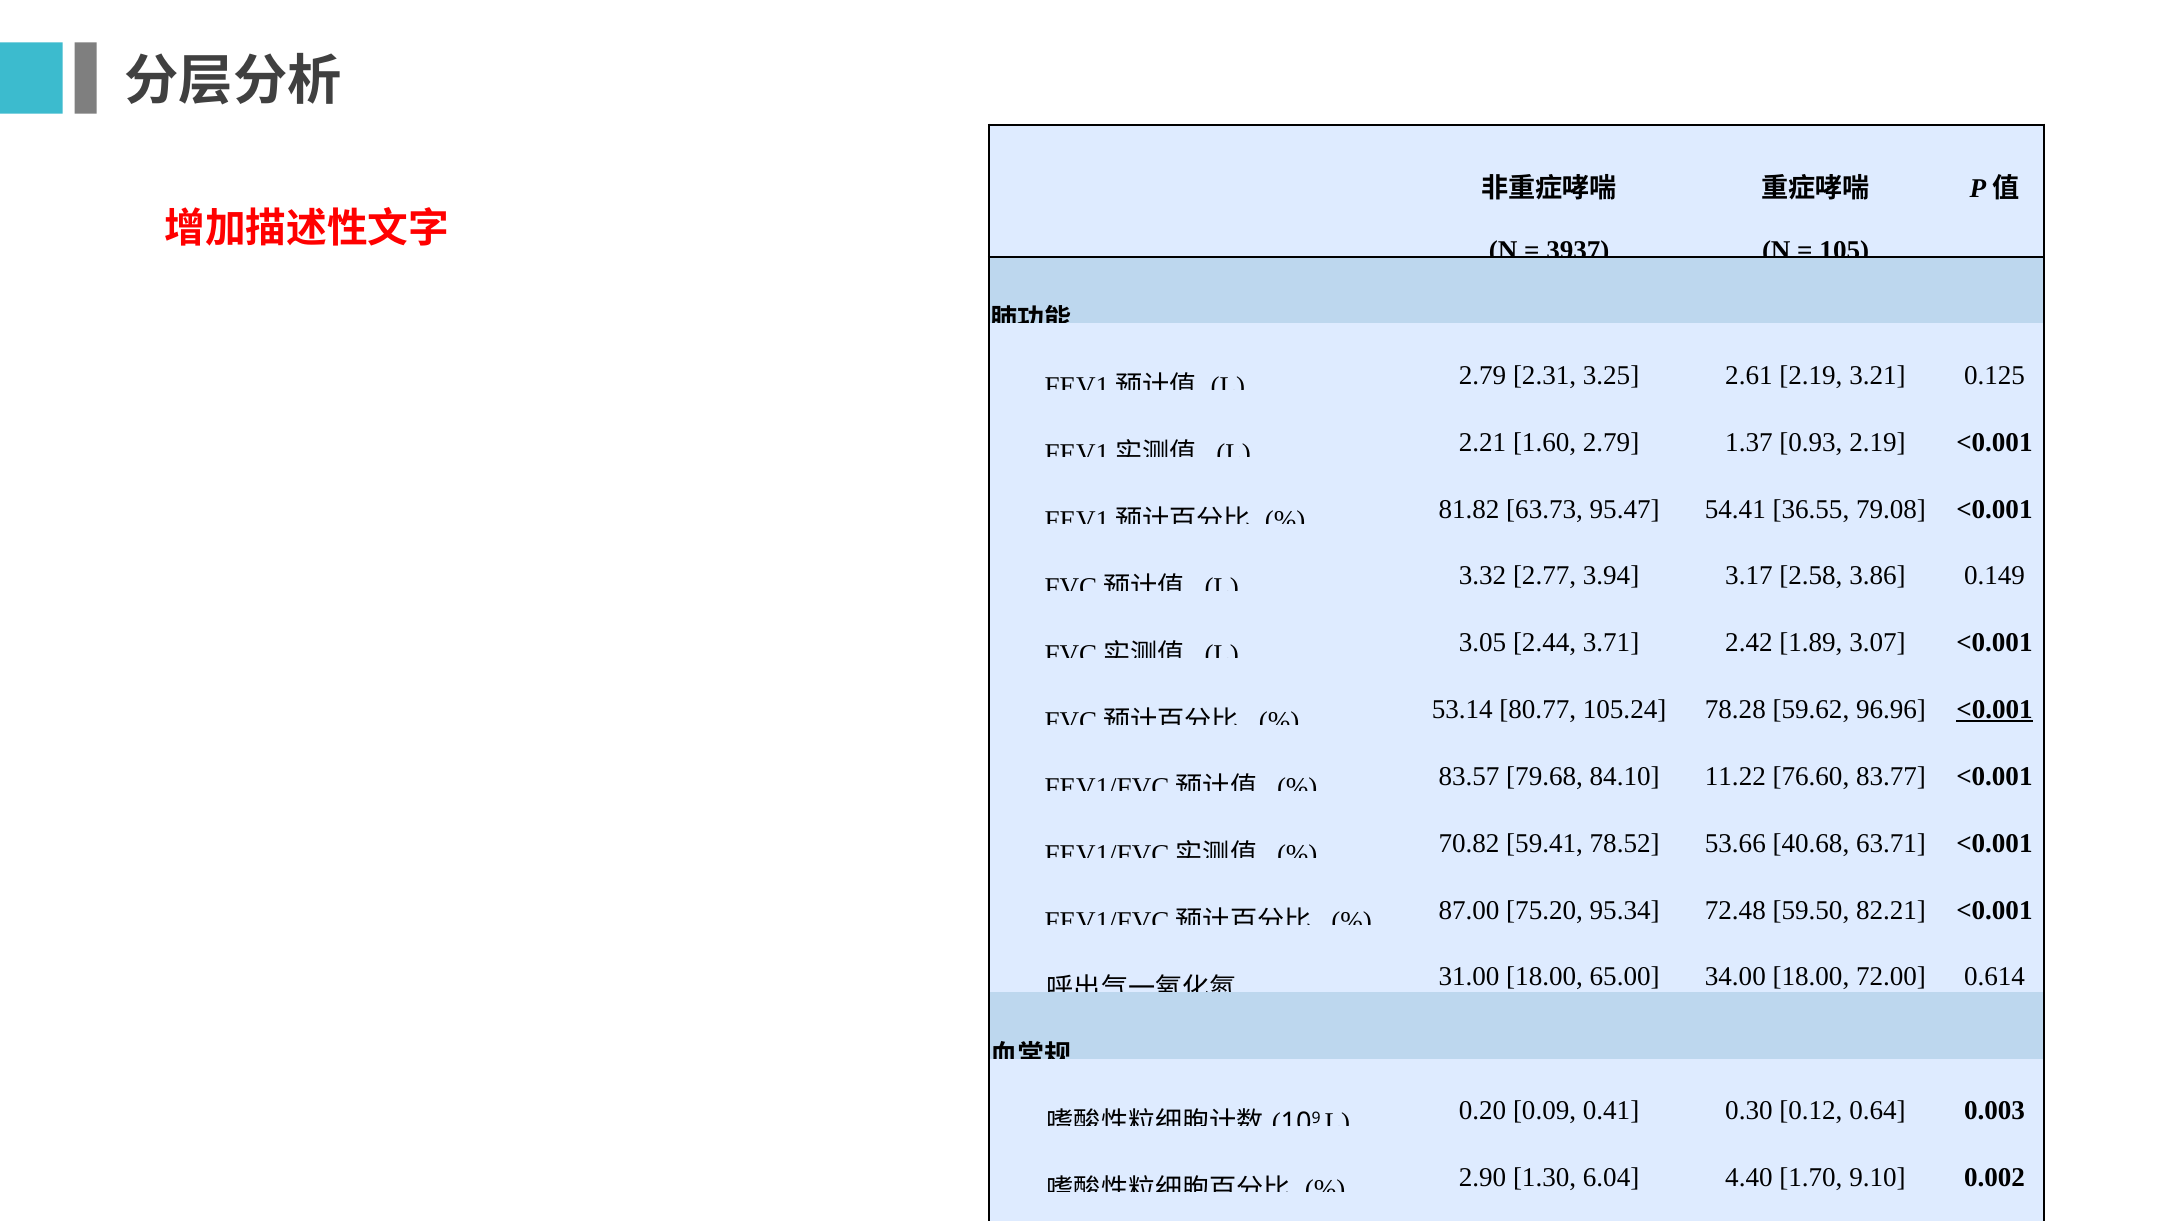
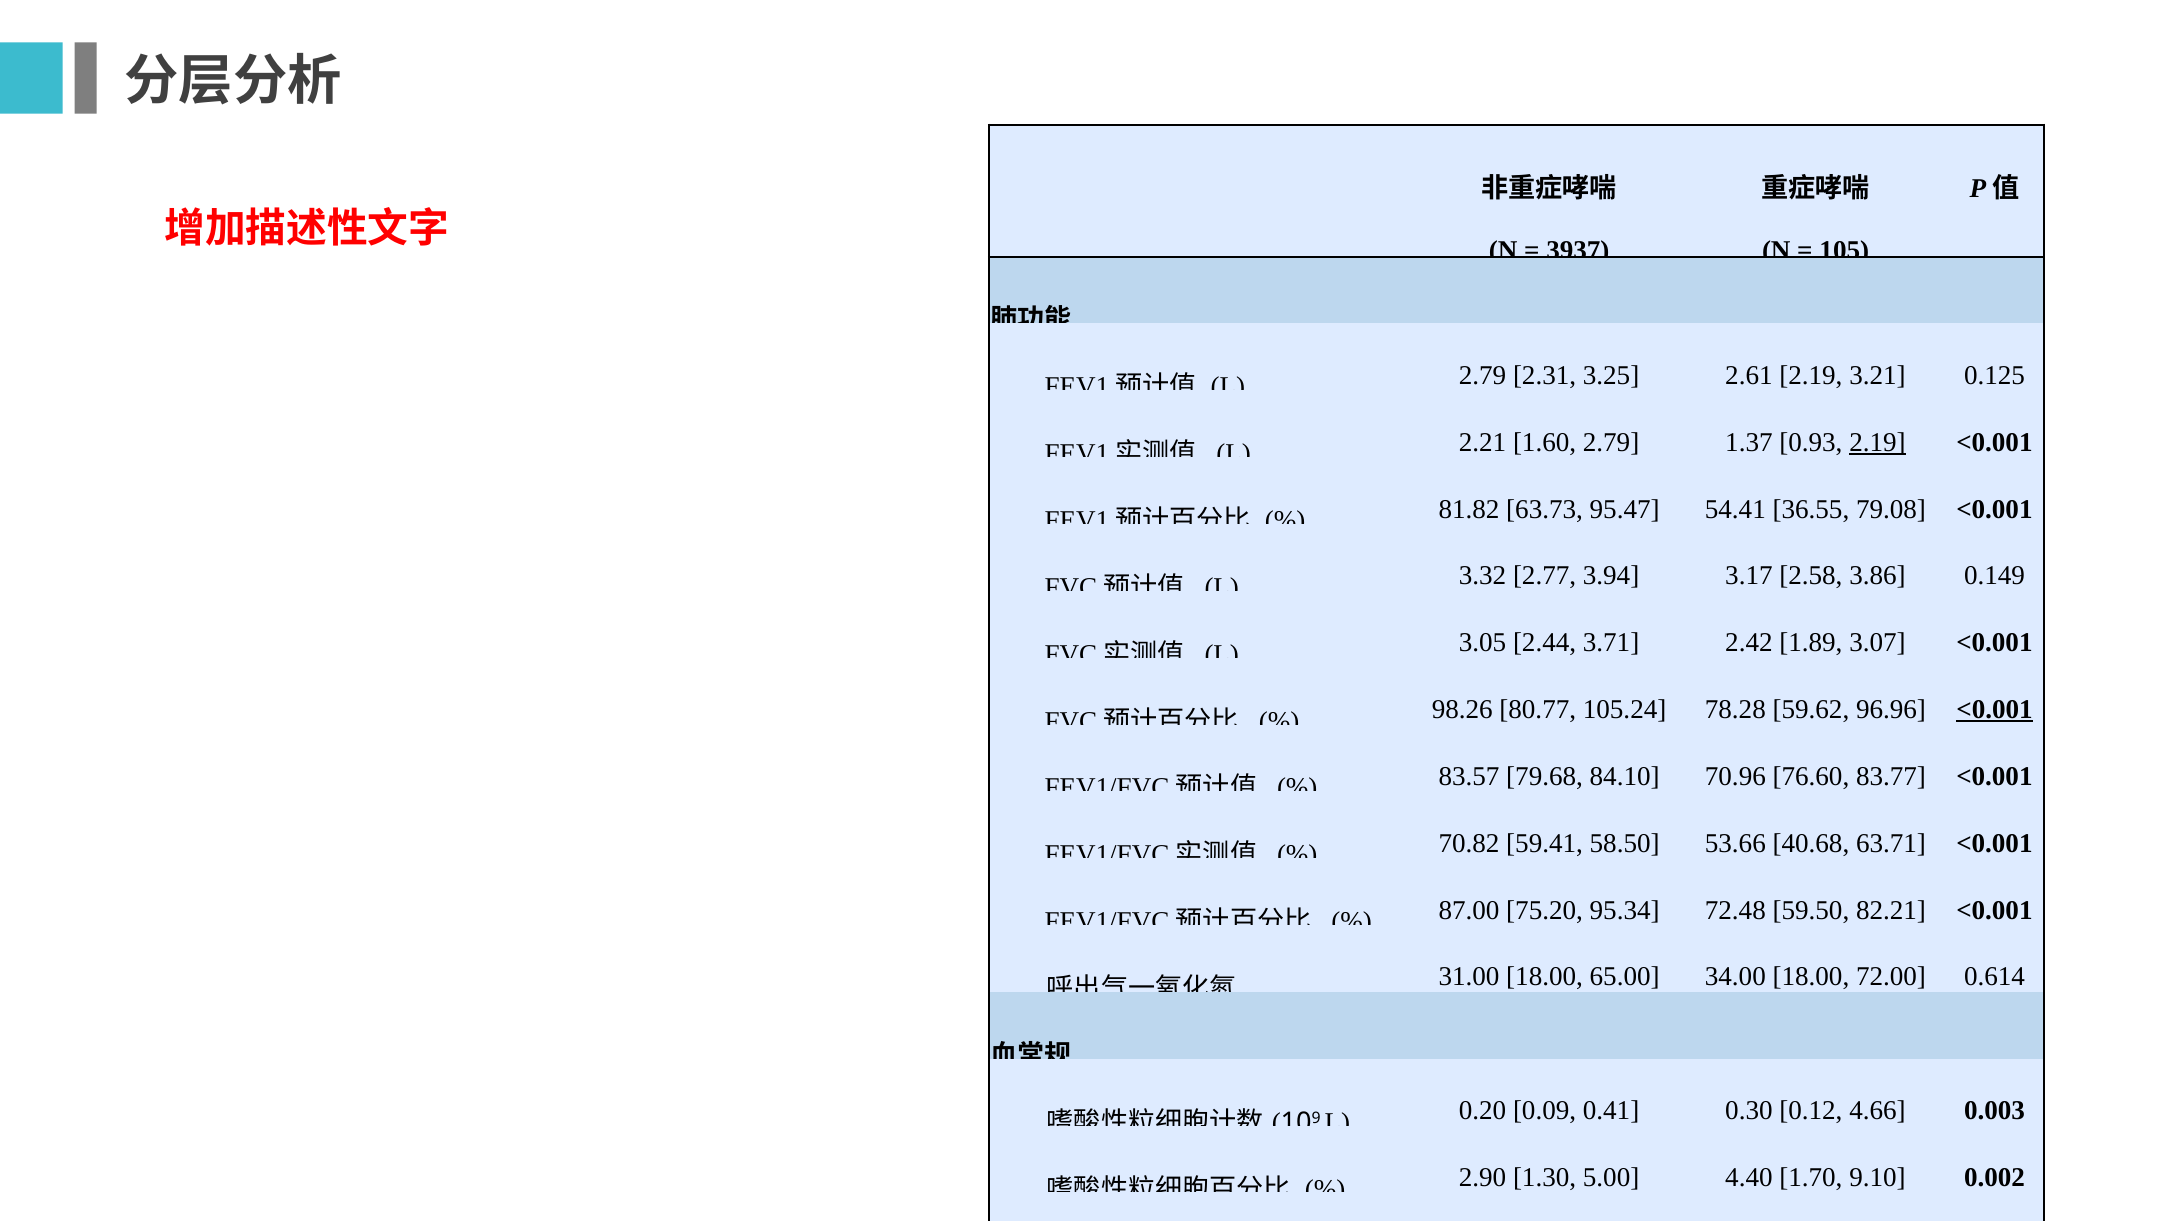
2.19 underline: none -> present (1877, 442)
53.14: 53.14 -> 98.26 (1462, 710)
11.22: 11.22 -> 70.96 (1735, 777)
78.52: 78.52 -> 58.50 (1625, 843)
0.64: 0.64 -> 4.66 (1877, 1111)
6.04: 6.04 -> 5.00 (1611, 1178)
